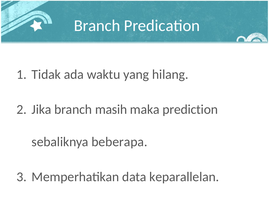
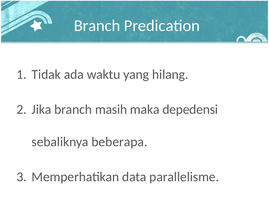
prediction: prediction -> depedensi (190, 109)
keparallelan: keparallelan -> parallelisme (184, 177)
